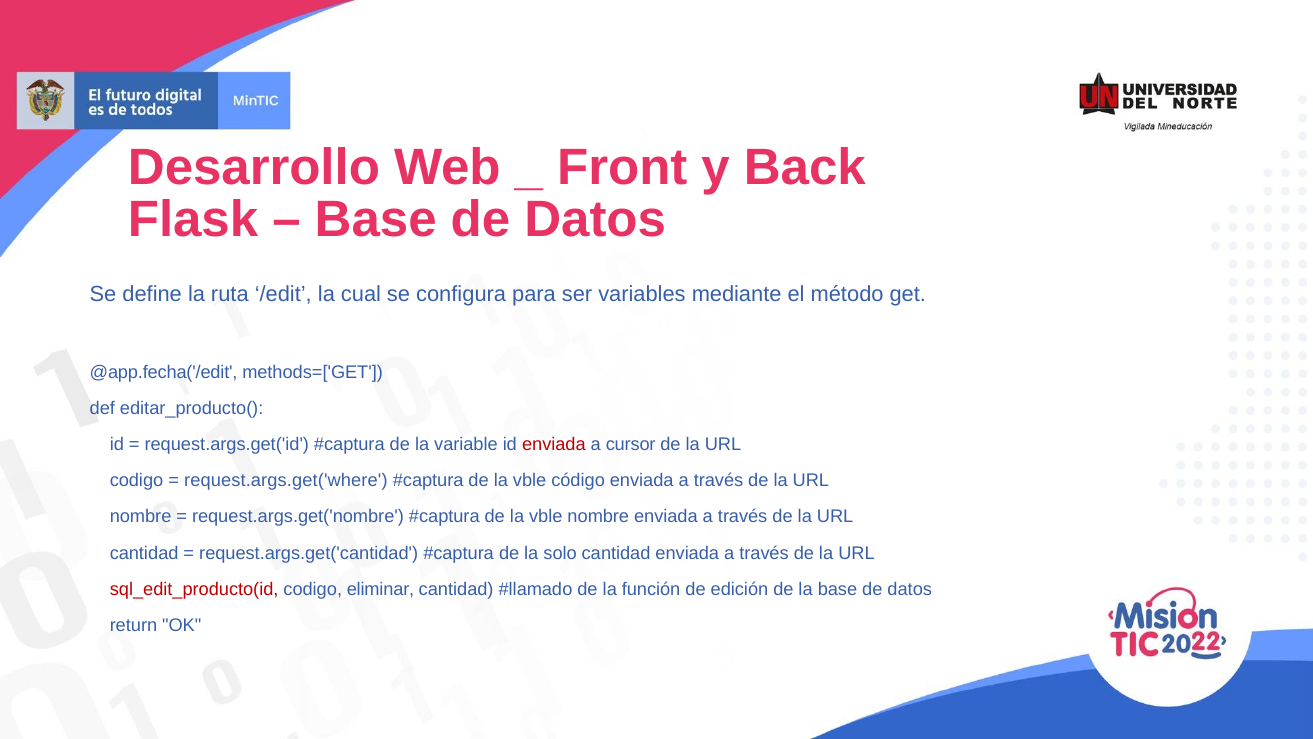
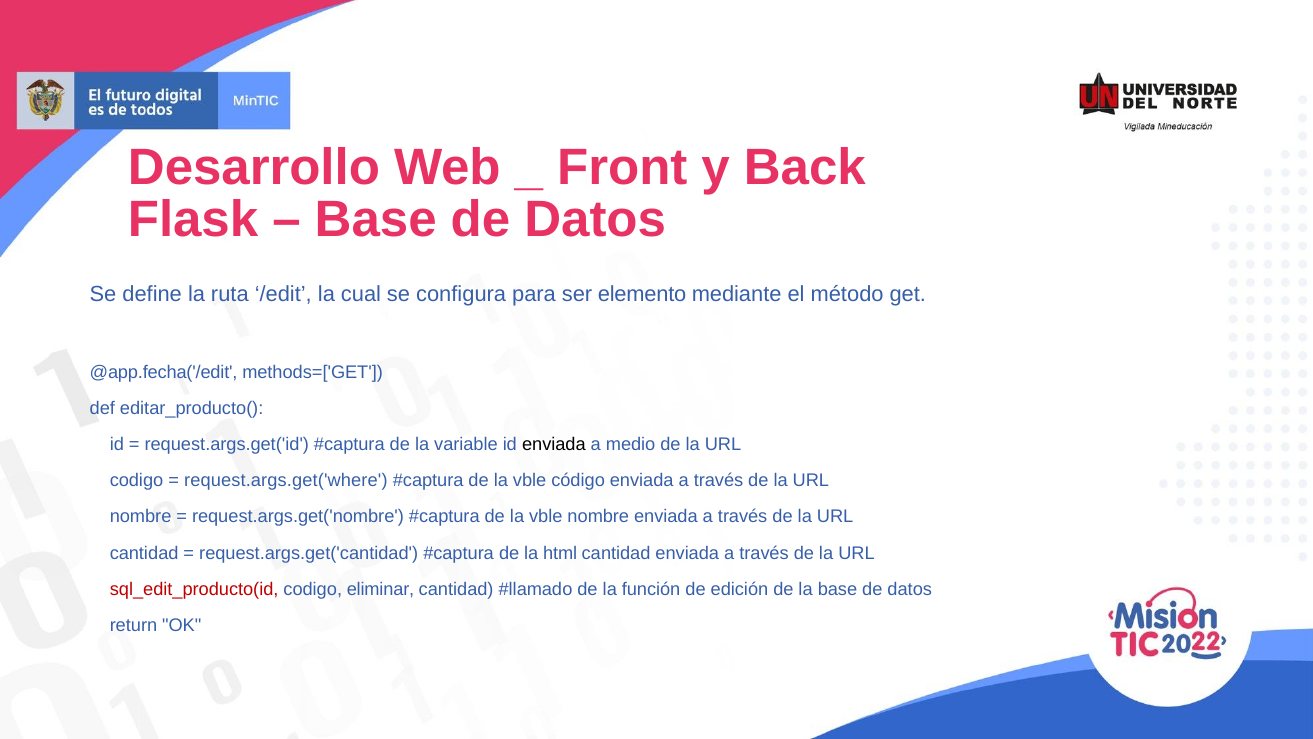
variables: variables -> elemento (642, 294)
enviada colour: red -> black (554, 444)
cursor: cursor -> medio (631, 444)
solo: solo -> html (560, 553)
